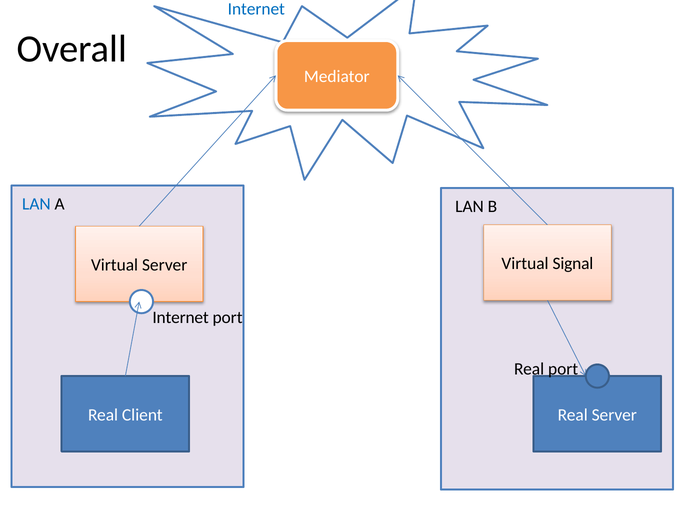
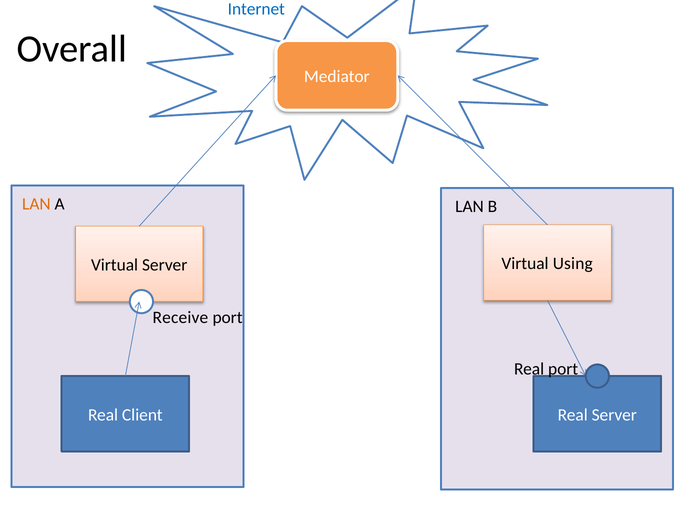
LAN colour: blue -> orange (36, 204)
Signal: Signal -> Using (573, 264)
Internet: Internet -> Receive (180, 318)
